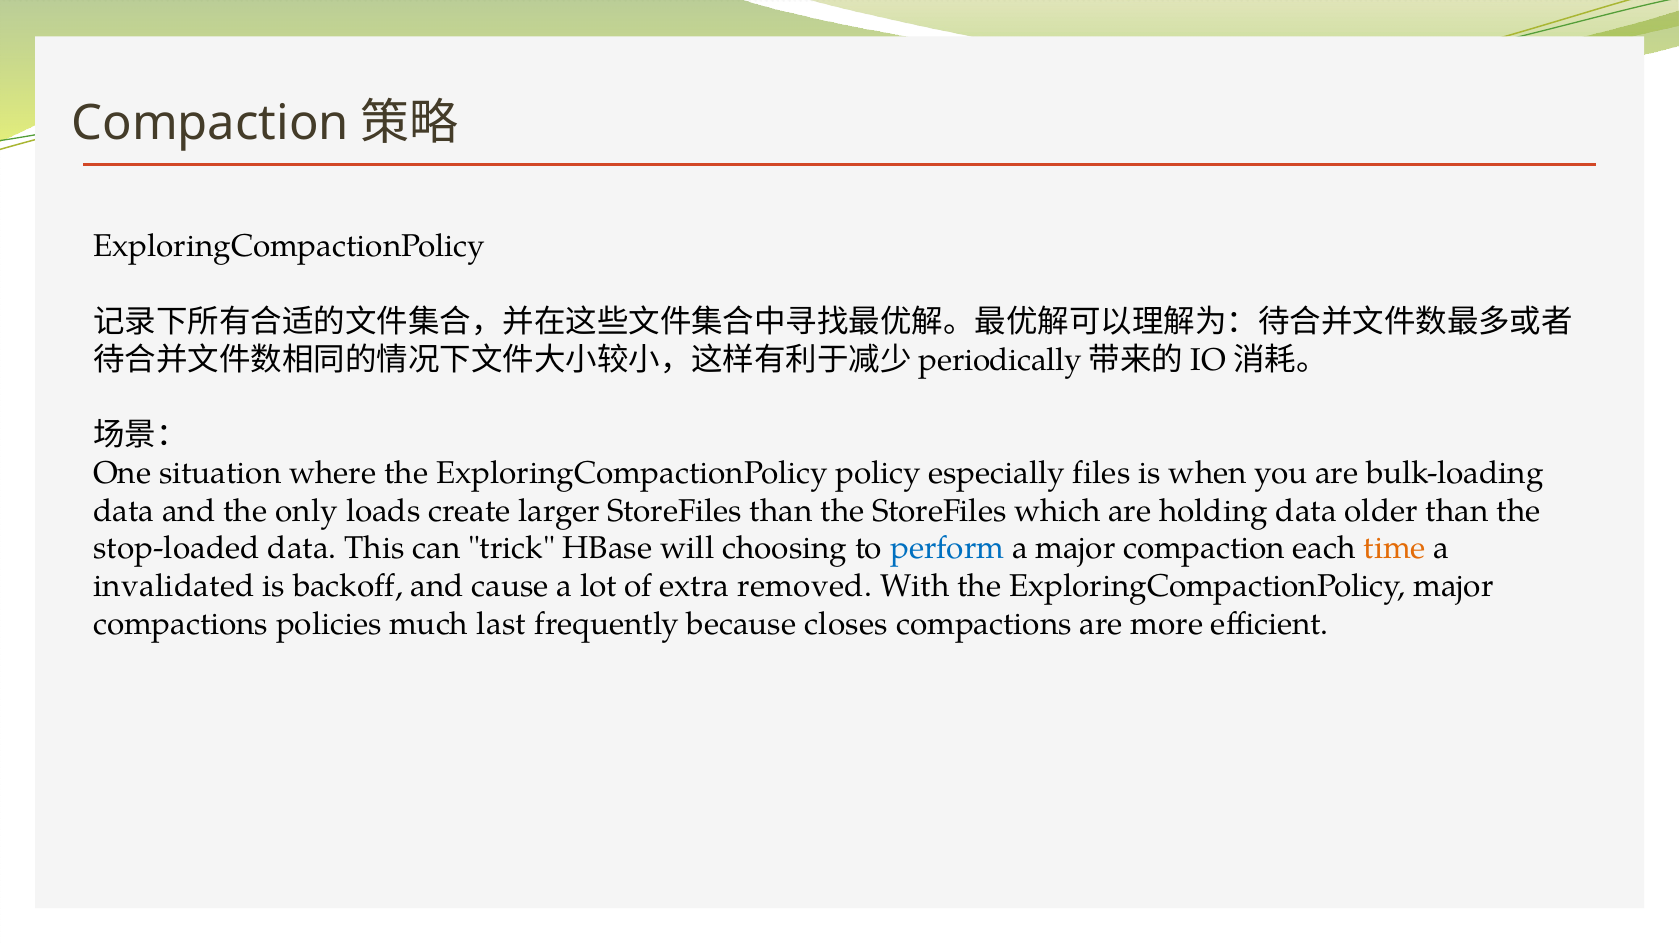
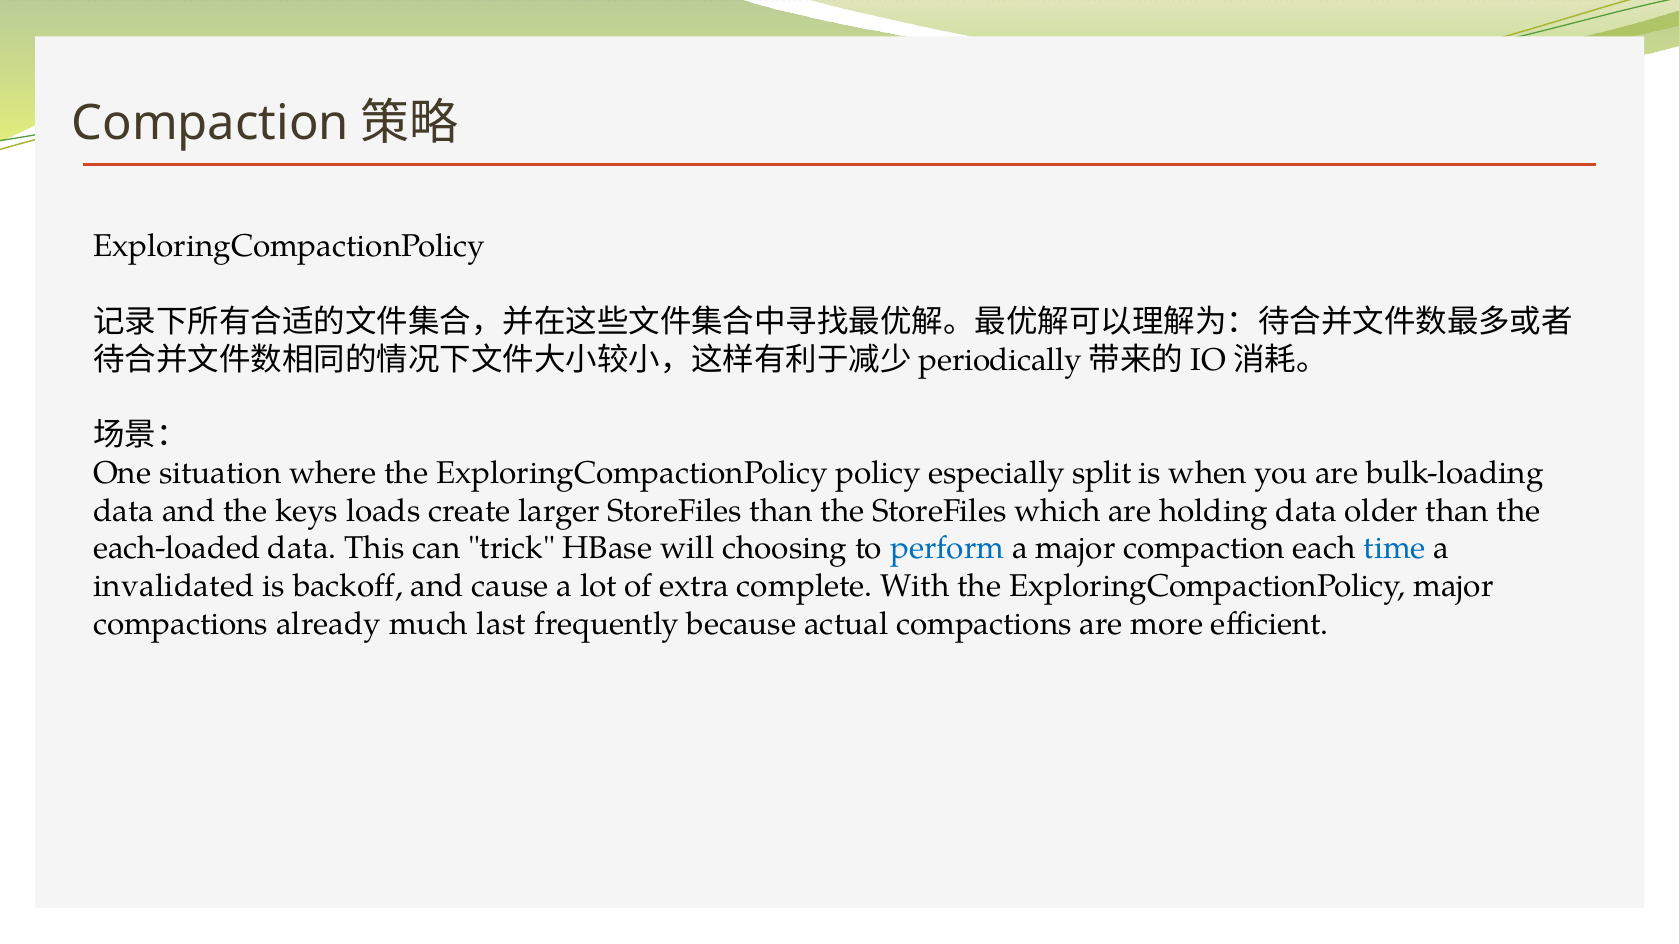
files: files -> split (1102, 473)
only: only -> keys (307, 511)
stop-loaded: stop-loaded -> each-loaded (177, 549)
time colour: orange -> blue (1395, 549)
removed: removed -> complete (805, 587)
policies: policies -> already (329, 624)
closes: closes -> actual (846, 624)
